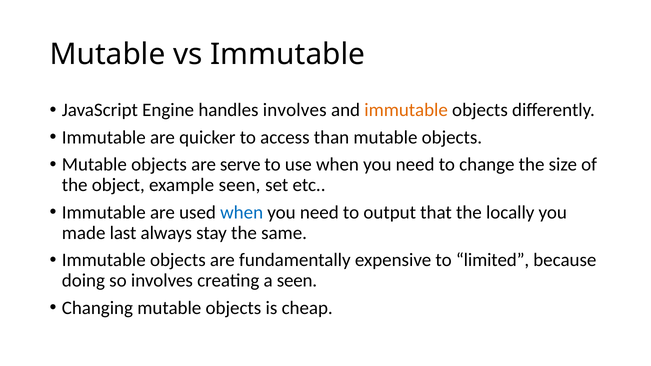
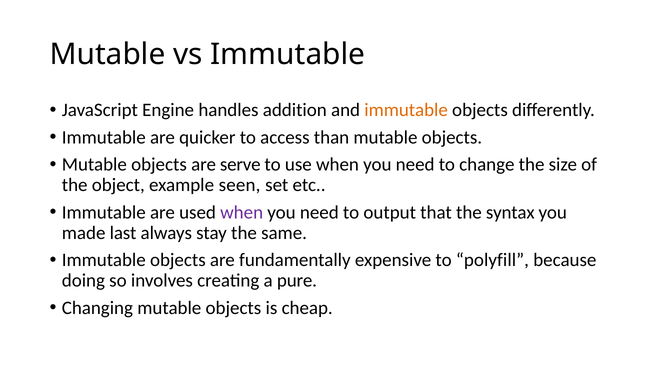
handles involves: involves -> addition (295, 110)
when colour: blue -> purple (242, 212)
locally: locally -> syntax (510, 212)
limited: limited -> polyfill (492, 260)
a seen: seen -> pure (297, 281)
